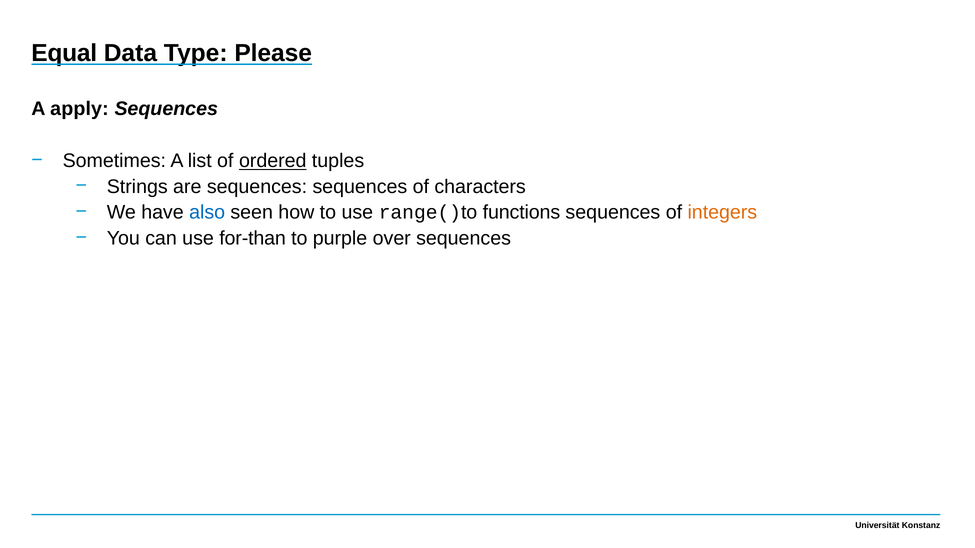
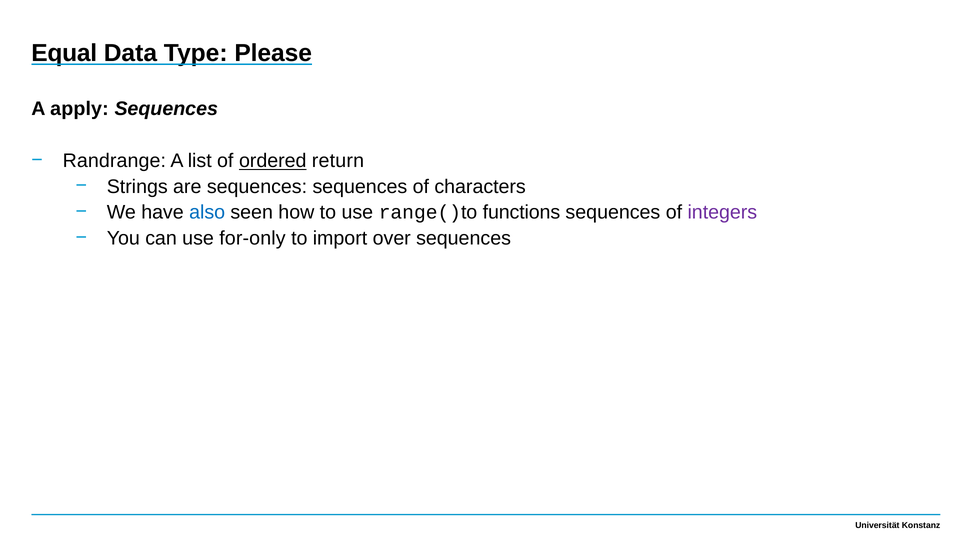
Sometimes: Sometimes -> Randrange (114, 161)
tuples: tuples -> return (338, 161)
integers colour: orange -> purple (722, 213)
for-than: for-than -> for-only (252, 239)
purple: purple -> import (340, 239)
